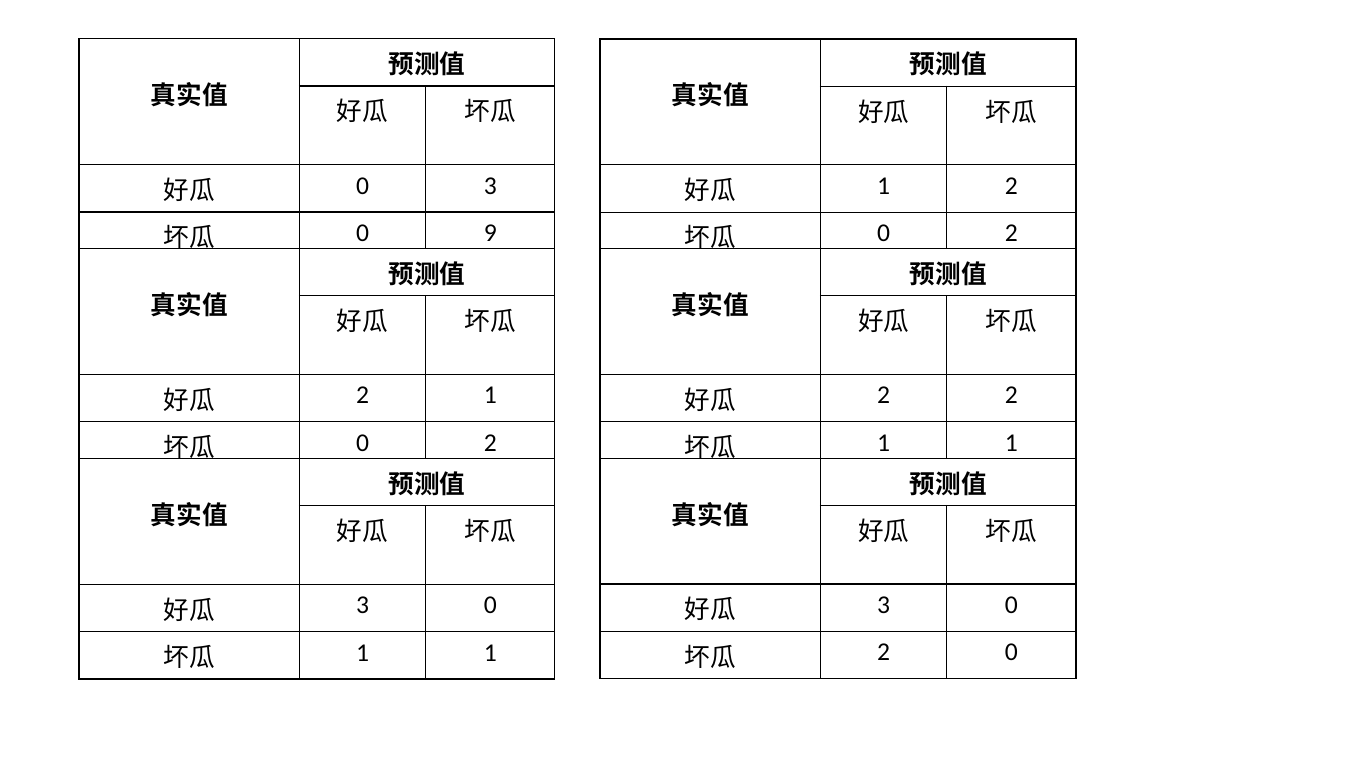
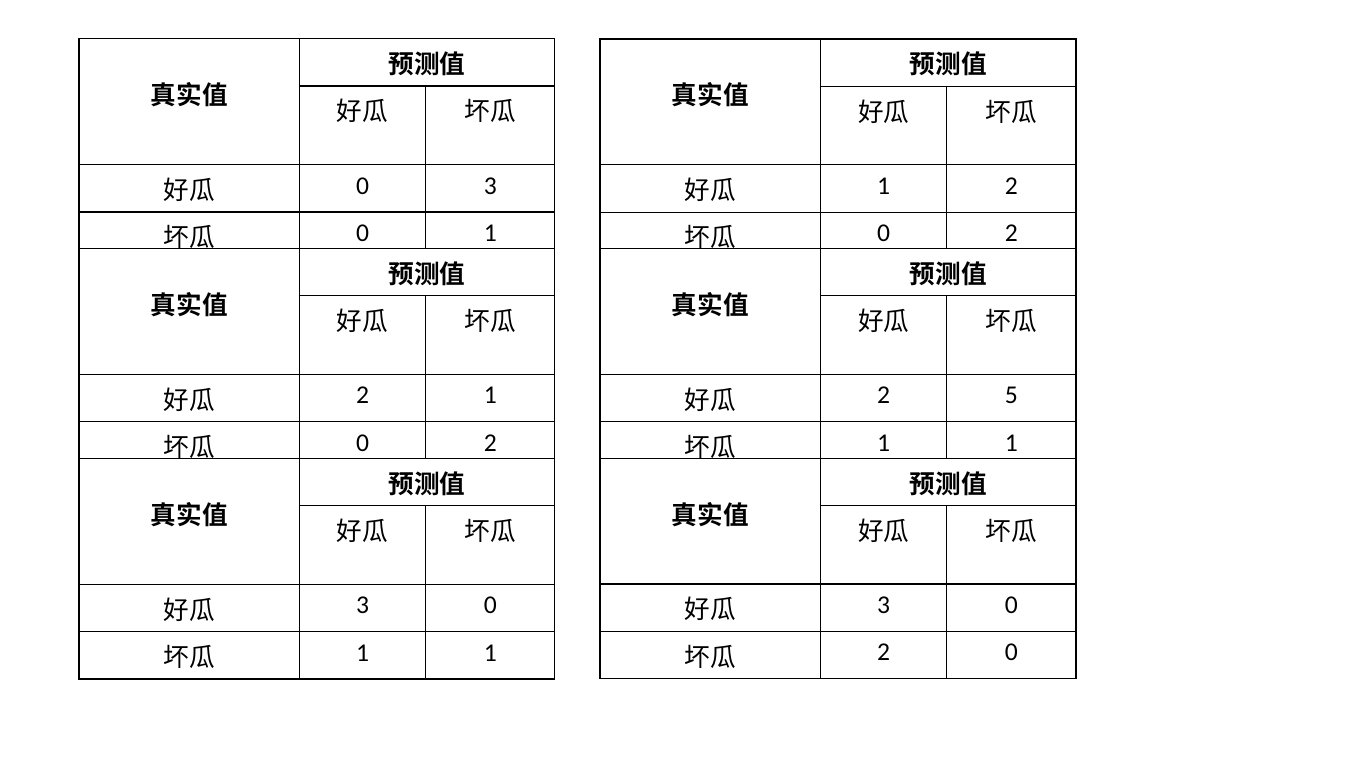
0 9: 9 -> 1 (490, 233)
2 2: 2 -> 5 (1011, 396)
